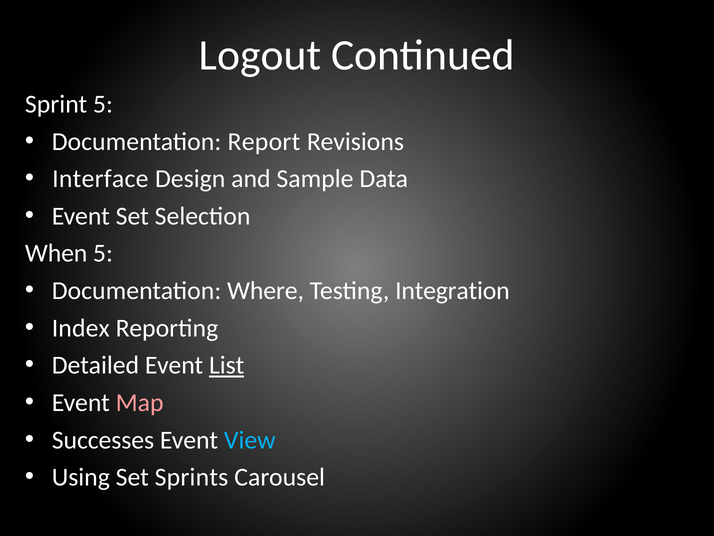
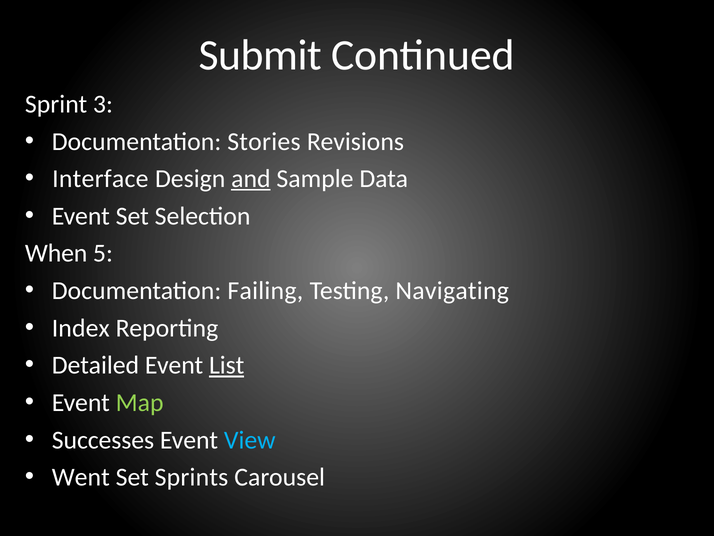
Logout: Logout -> Submit (260, 55)
Sprint 5: 5 -> 3 (103, 104)
Report: Report -> Stories (264, 141)
and underline: none -> present (251, 179)
Where: Where -> Failing (265, 291)
Integration: Integration -> Navigating (452, 291)
Map colour: pink -> light green (140, 402)
Using: Using -> Went (81, 477)
